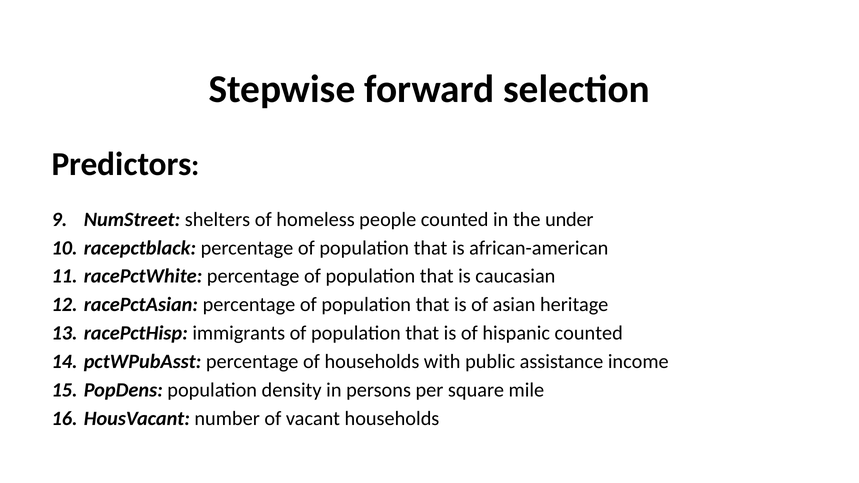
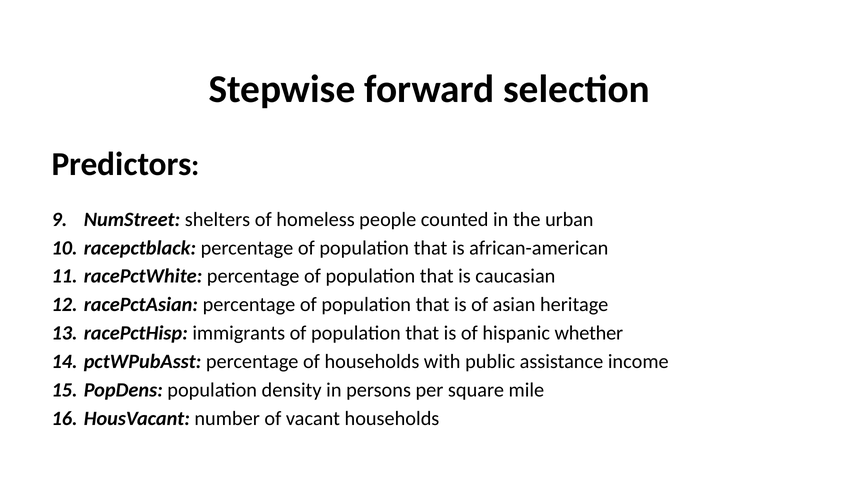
under: under -> urban (569, 220)
hispanic counted: counted -> whether (589, 333)
